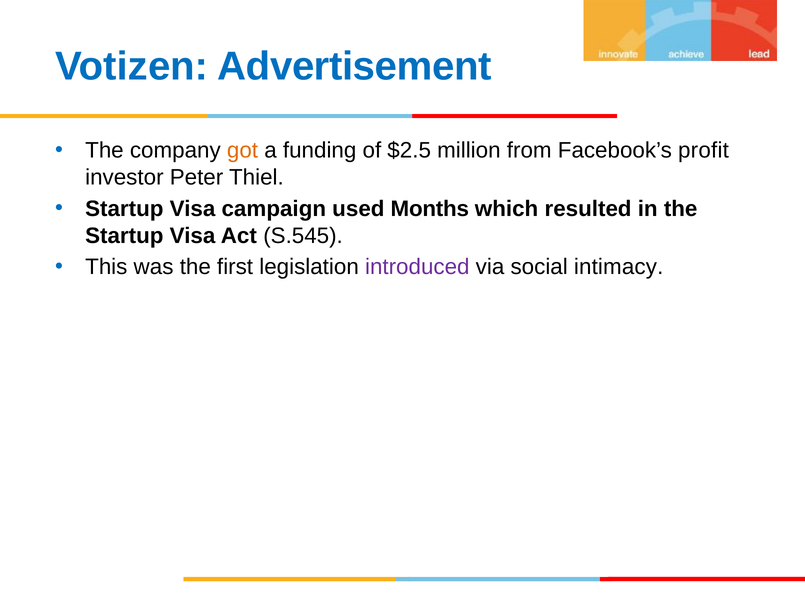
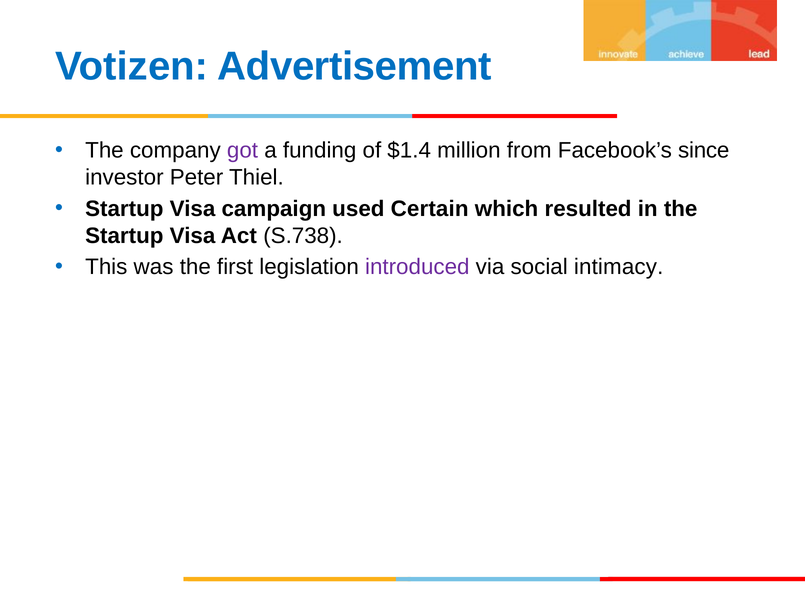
got colour: orange -> purple (243, 151)
$2.5: $2.5 -> $1.4 (409, 151)
profit: profit -> since (704, 151)
Months: Months -> Certain (430, 209)
S.545: S.545 -> S.738 (303, 236)
